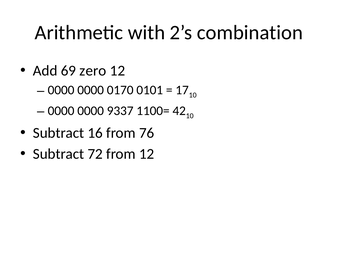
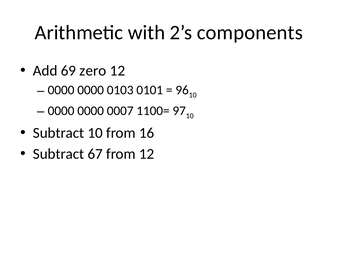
combination: combination -> components (250, 33)
0170: 0170 -> 0103 (120, 90)
17: 17 -> 96 (182, 90)
9337: 9337 -> 0007 (120, 111)
42: 42 -> 97 (179, 111)
Subtract 16: 16 -> 10 (95, 133)
76: 76 -> 16 (147, 133)
72: 72 -> 67 (95, 154)
